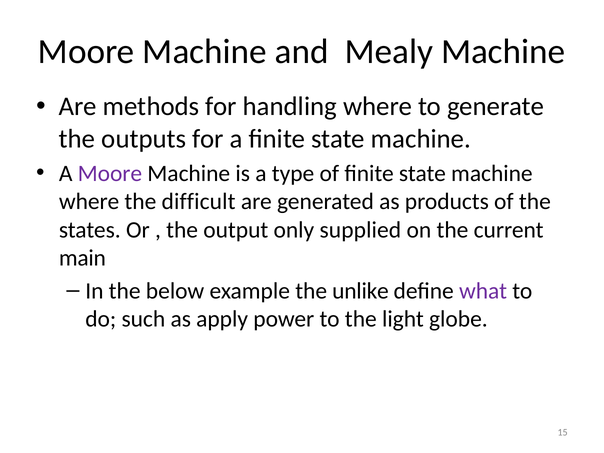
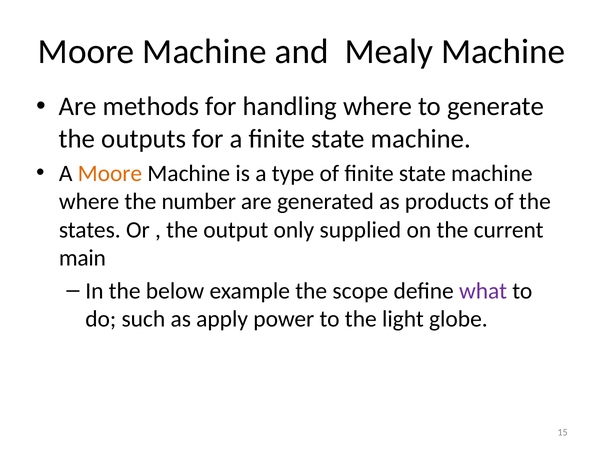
Moore colour: purple -> orange (110, 173)
difficult: difficult -> number (199, 202)
unlike: unlike -> scope (360, 291)
